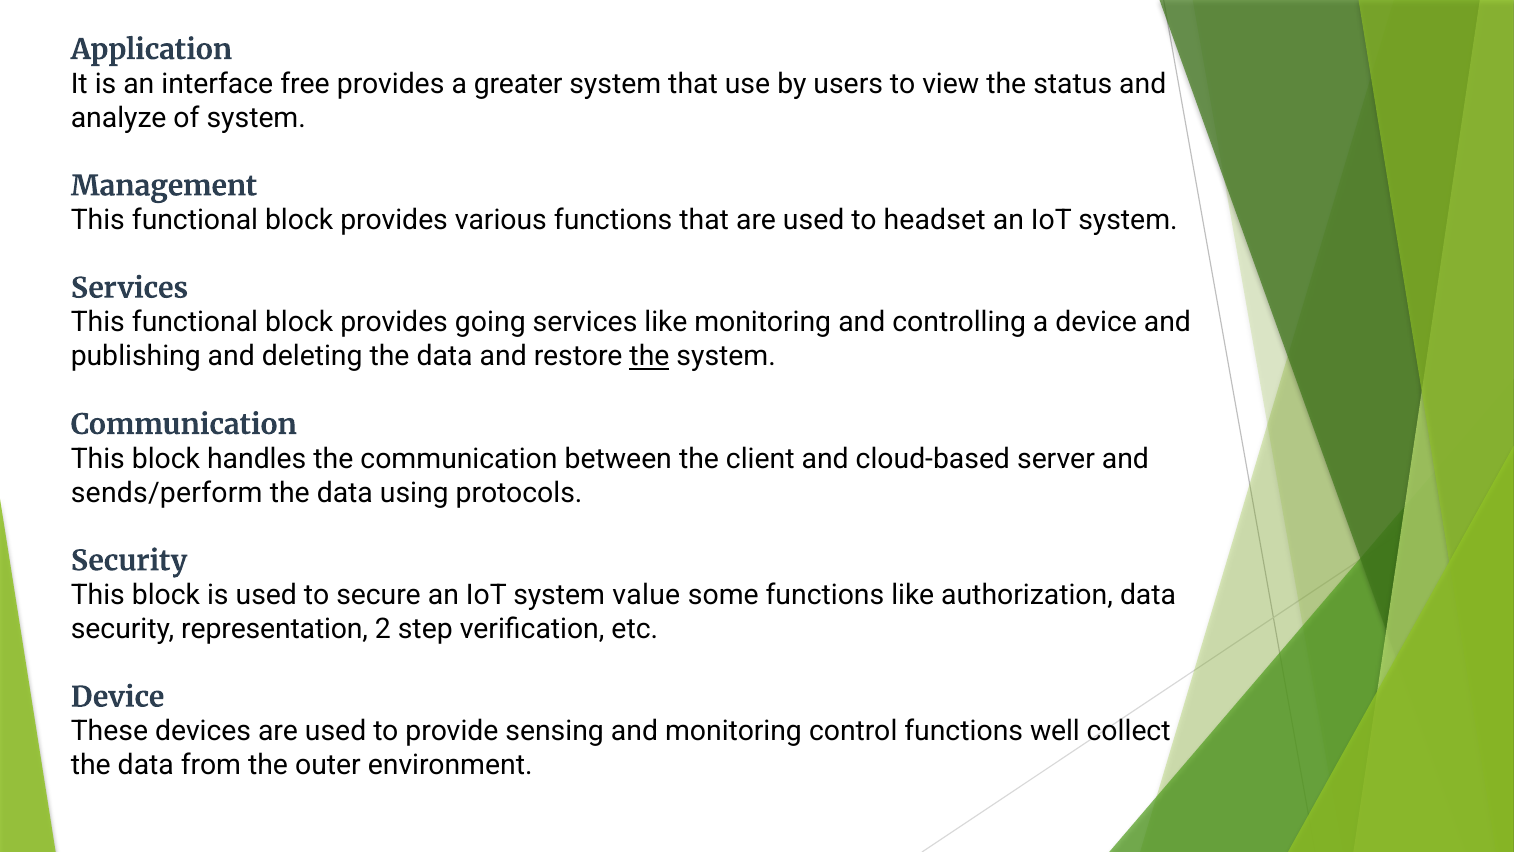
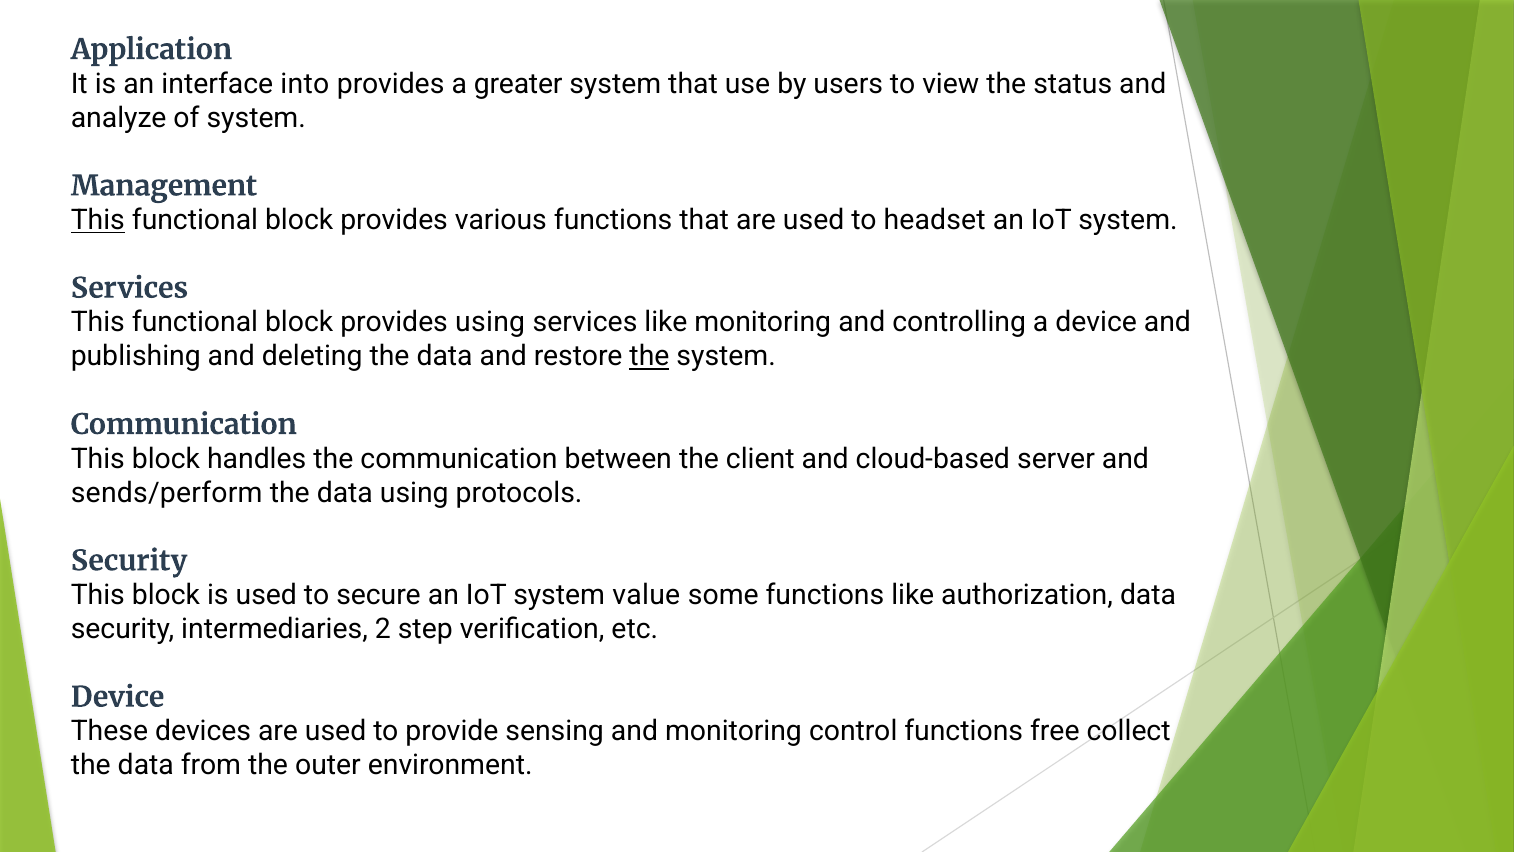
free: free -> into (305, 84)
This underline: none -> present (98, 220)
provides going: going -> using (490, 322)
representation: representation -> intermediaries (275, 629)
well: well -> free (1055, 731)
